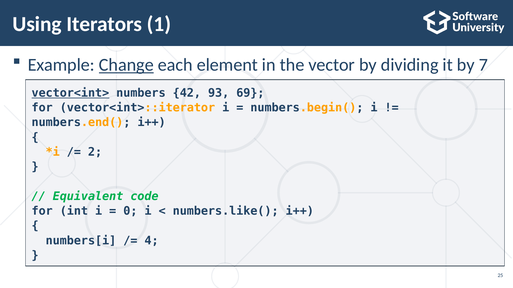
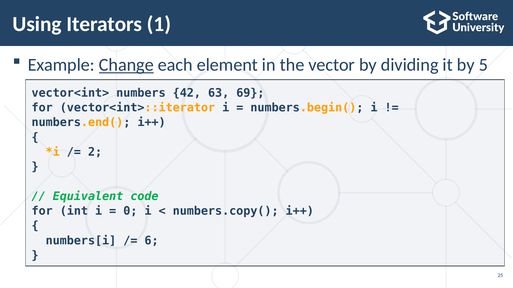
7: 7 -> 5 (483, 65)
vector<int> underline: present -> none (70, 93)
93: 93 -> 63 (219, 93)
numbers.like(: numbers.like( -> numbers.copy( (226, 211)
4: 4 -> 6 (152, 241)
